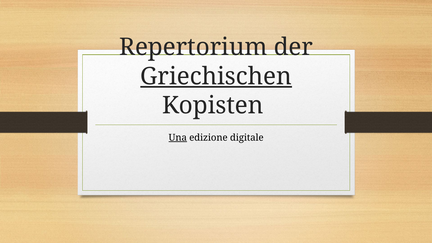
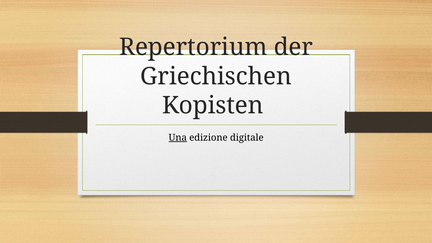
Griechischen underline: present -> none (216, 76)
